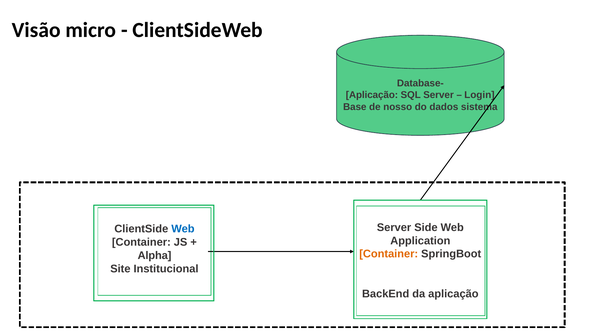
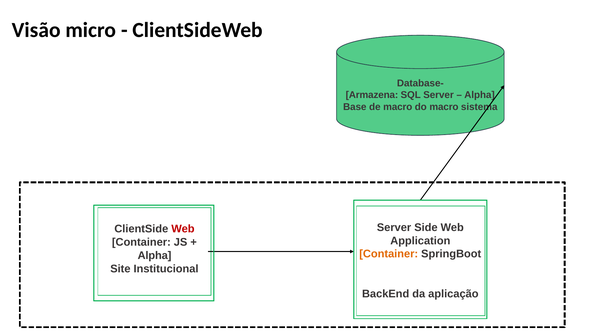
Aplicação: Aplicação -> Armazena (372, 95)
Login: Login -> Alpha (479, 95)
de nosso: nosso -> macro (398, 107)
do dados: dados -> macro (444, 107)
Web colour: blue -> red (183, 228)
